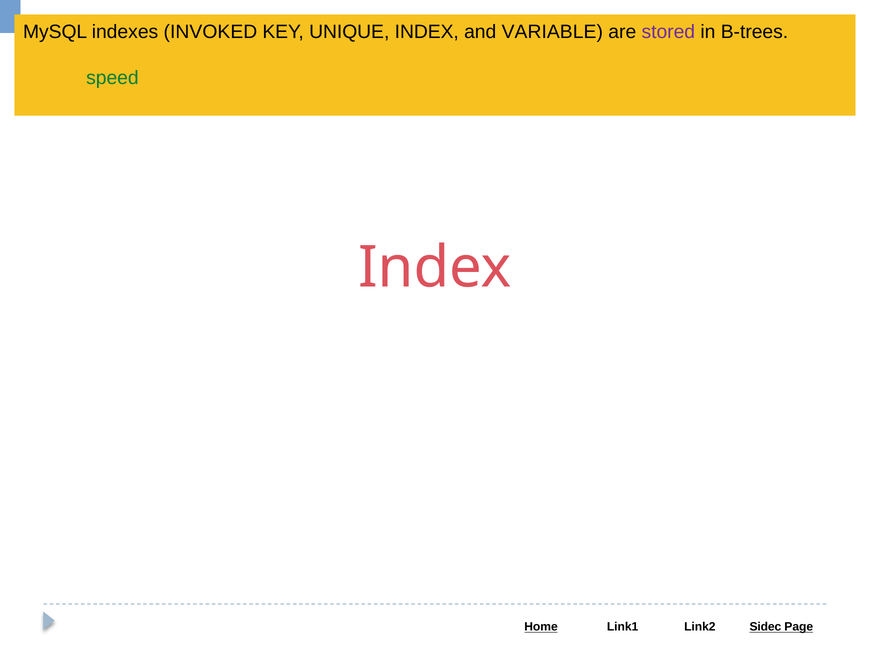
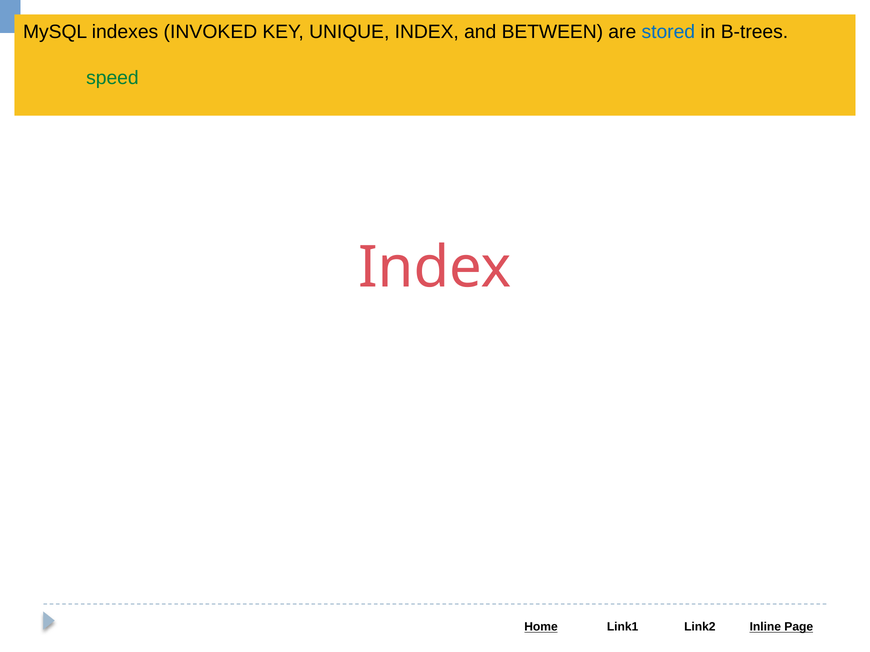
VARIABLE: VARIABLE -> BETWEEN (552, 32)
stored colour: purple -> blue (668, 32)
Sidec: Sidec -> Inline (765, 627)
